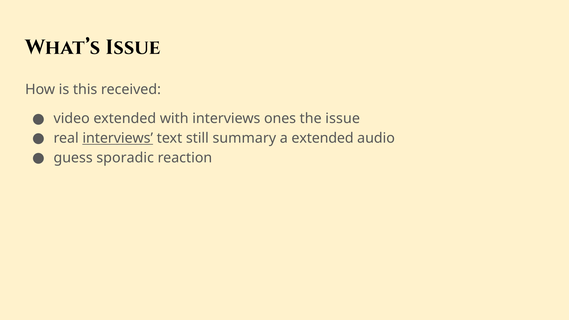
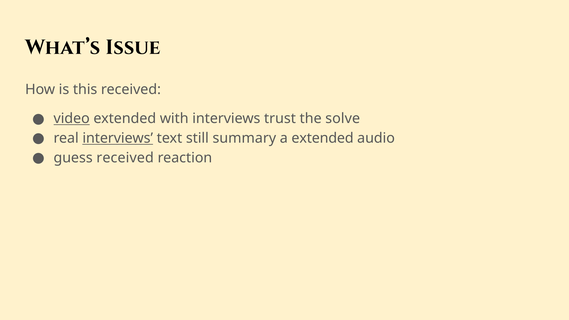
video underline: none -> present (72, 119)
ones: ones -> trust (280, 119)
the issue: issue -> solve (343, 119)
guess sporadic: sporadic -> received (125, 158)
